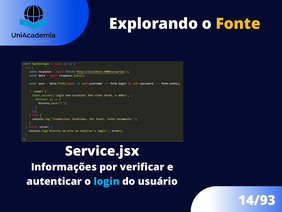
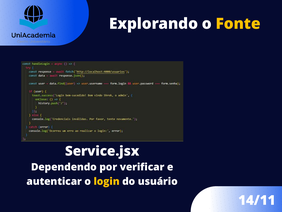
Informações: Informações -> Dependendo (64, 167)
login colour: light blue -> yellow (107, 181)
14/93: 14/93 -> 14/11 (257, 200)
